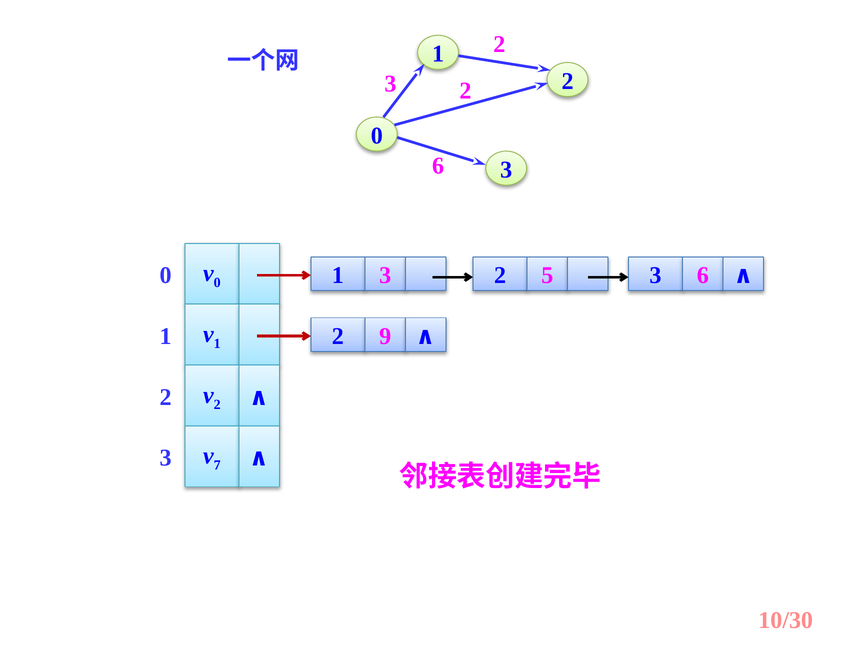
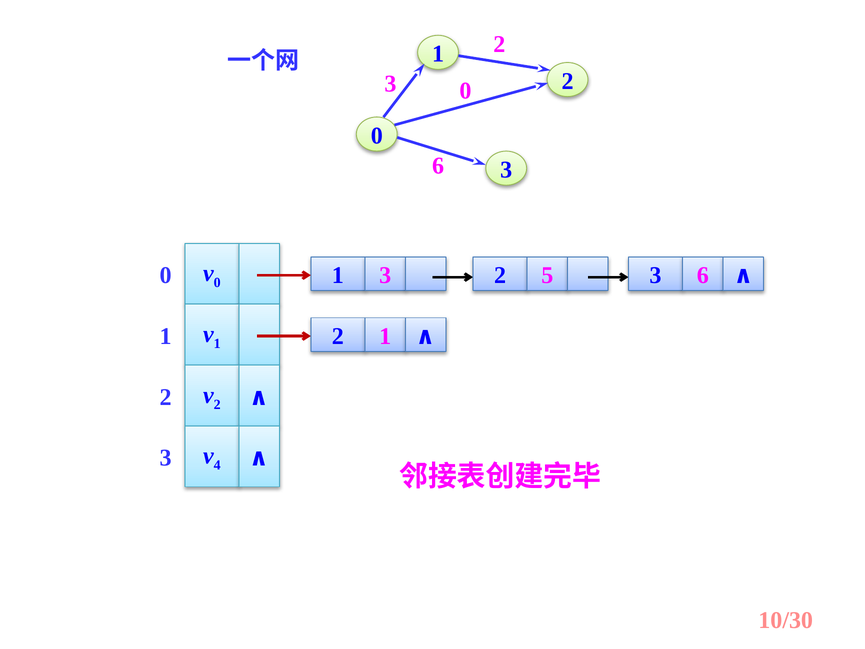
2: 2 -> 0 (465, 91)
2 9: 9 -> 1 (385, 336)
7: 7 -> 4 (217, 465)
